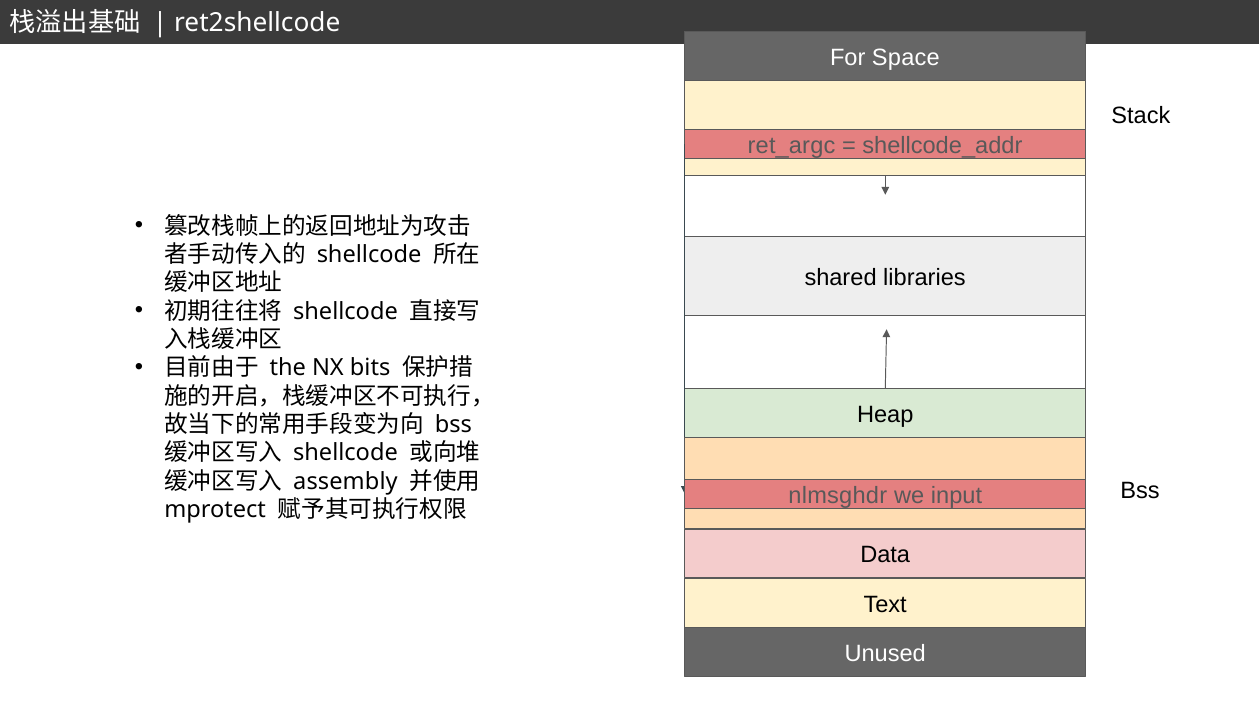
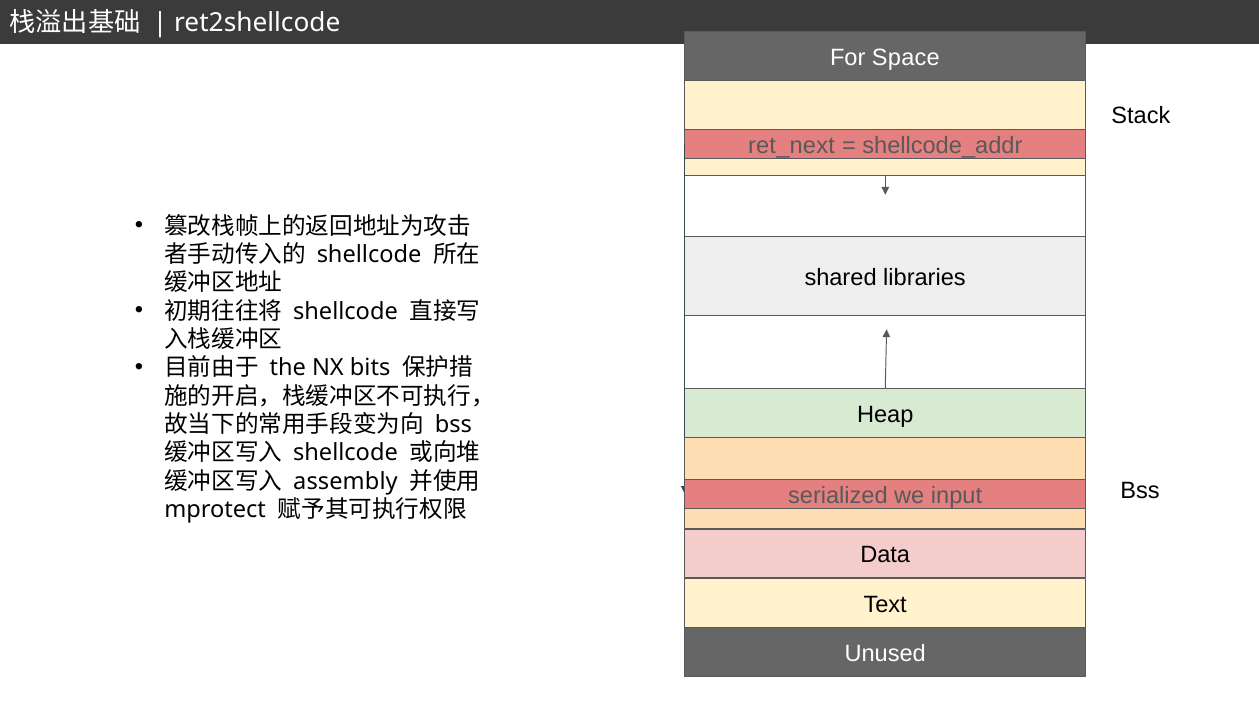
ret_argc: ret_argc -> ret_next (791, 146)
nlmsghdr: nlmsghdr -> serialized (838, 496)
